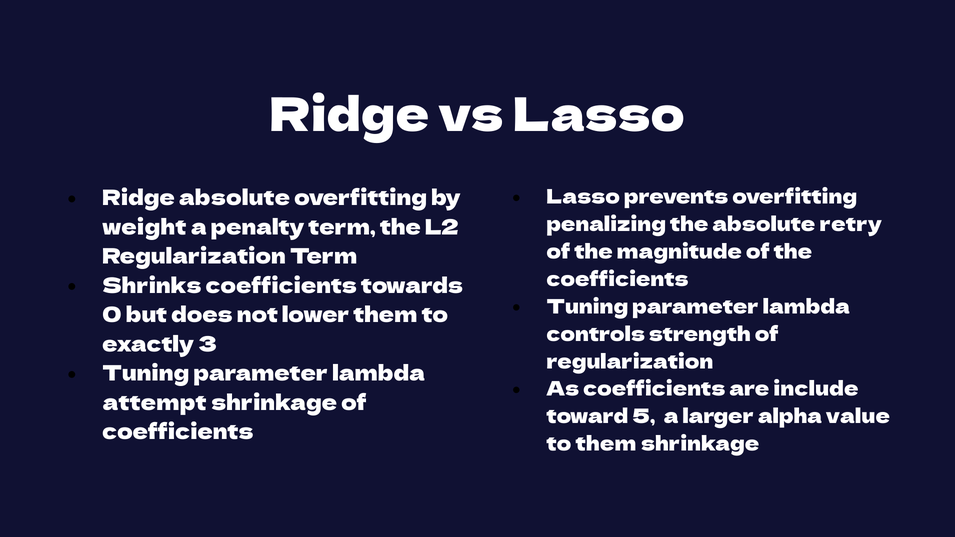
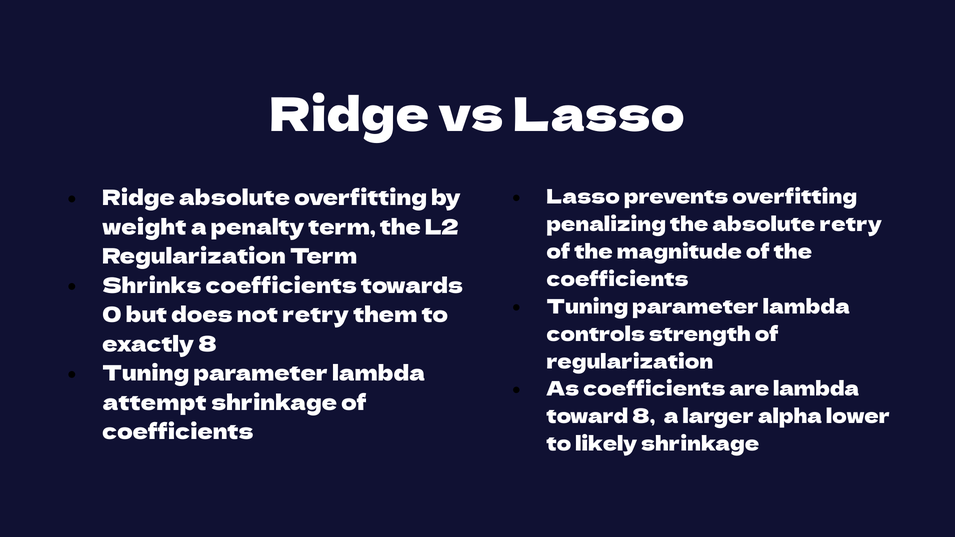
not lower: lower -> retry (316, 316)
exactly 3: 3 -> 8 (208, 345)
are include: include -> lambda (816, 390)
toward 5: 5 -> 8 (644, 417)
value: value -> lower (858, 417)
to them: them -> likely (606, 444)
